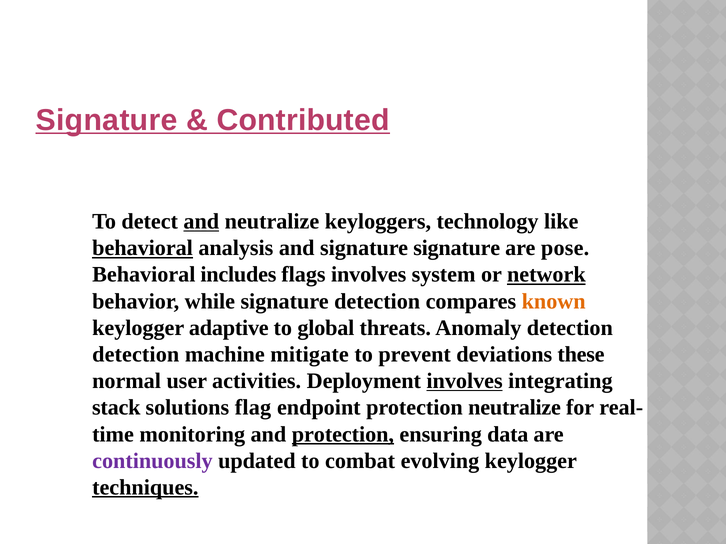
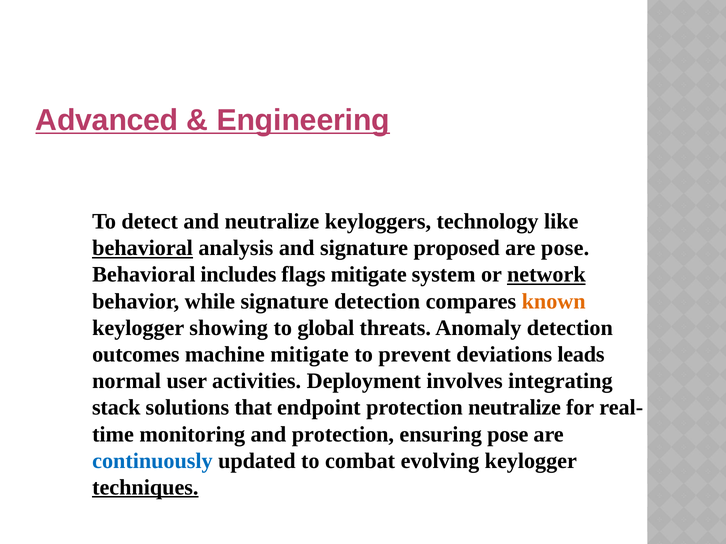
Signature: Signature -> Advanced (107, 120)
Contributed: Contributed -> Engineering (303, 120)
and underline: present -> none (201, 222)
signature signature: signature -> proposed (457, 248)
flags involves: involves -> mitigate (369, 275)
adaptive: adaptive -> showing (229, 328)
detection: detection -> outcomes (136, 355)
these: these -> leads (581, 355)
involves underline: present -> none (465, 381)
flag: flag -> that (253, 408)
protection underline: present -> none (343, 435)
ensuring data: data -> pose (508, 435)
continuously colour: purple -> blue (152, 461)
